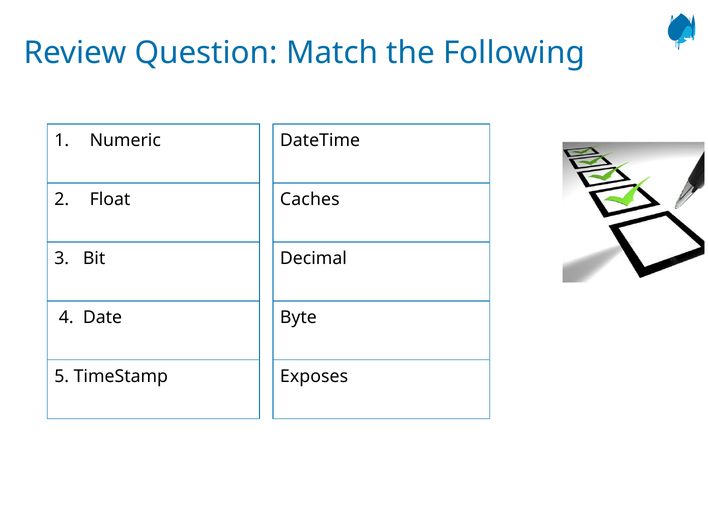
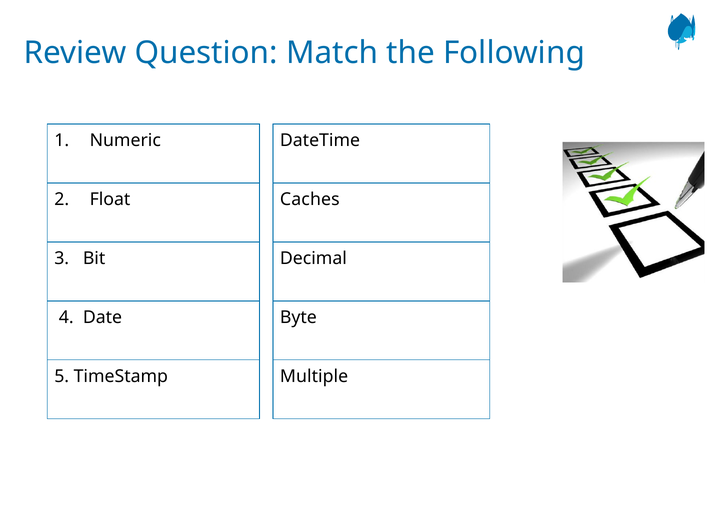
Exposes: Exposes -> Multiple (314, 376)
